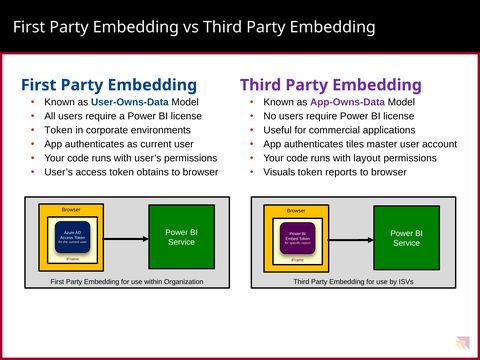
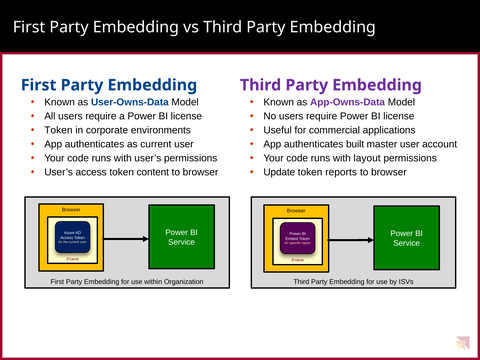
tiles: tiles -> built (355, 144)
obtains: obtains -> content (153, 172)
Visuals: Visuals -> Update (279, 172)
